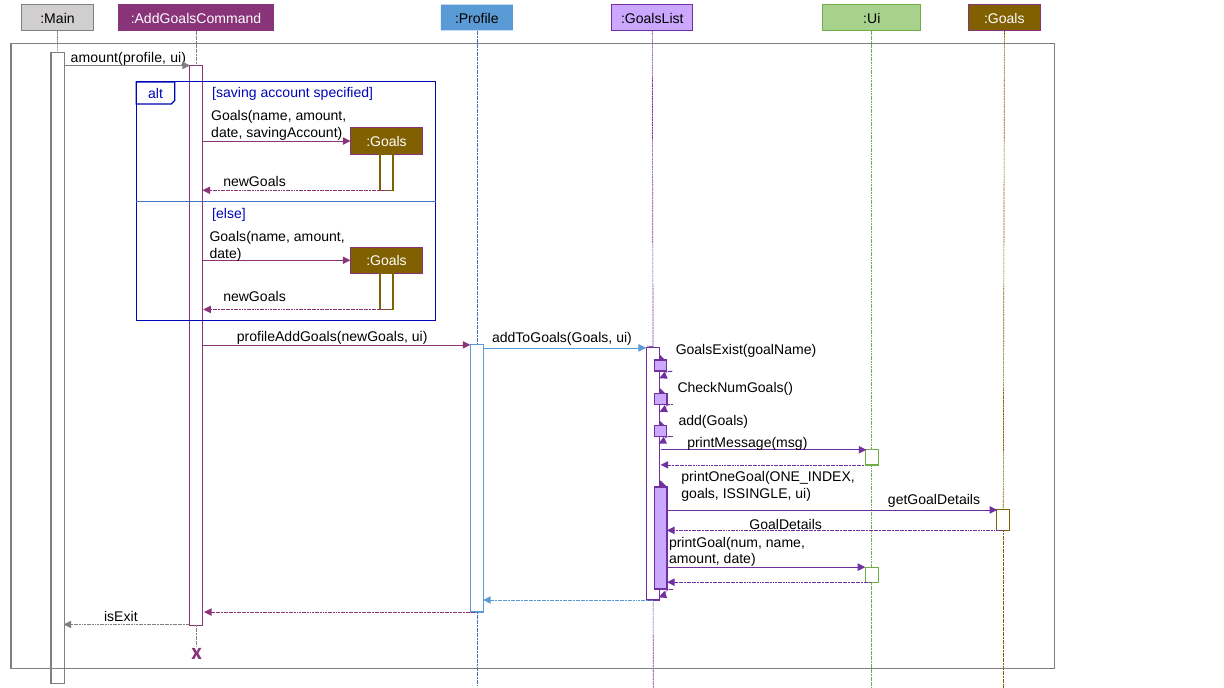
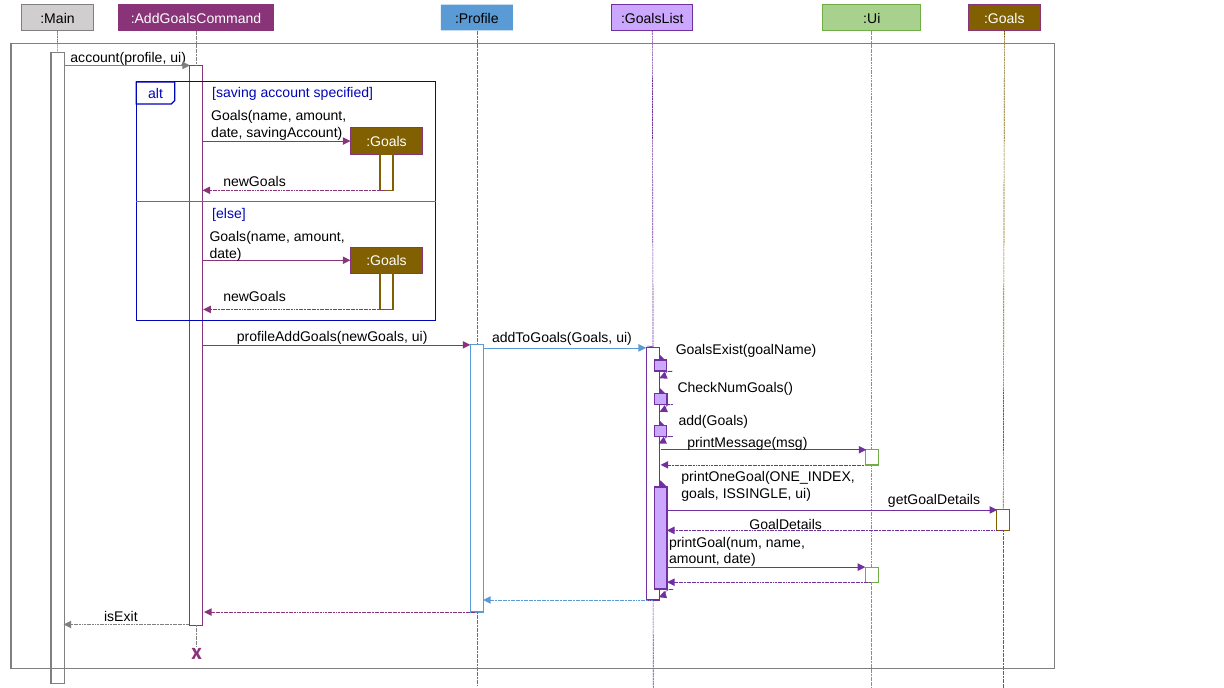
amount(profile: amount(profile -> account(profile (118, 58)
